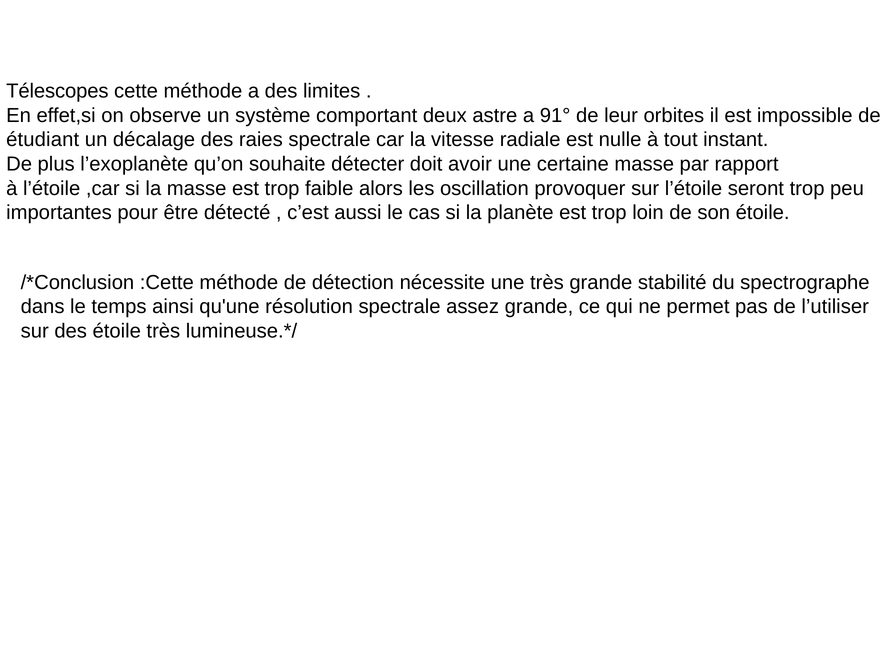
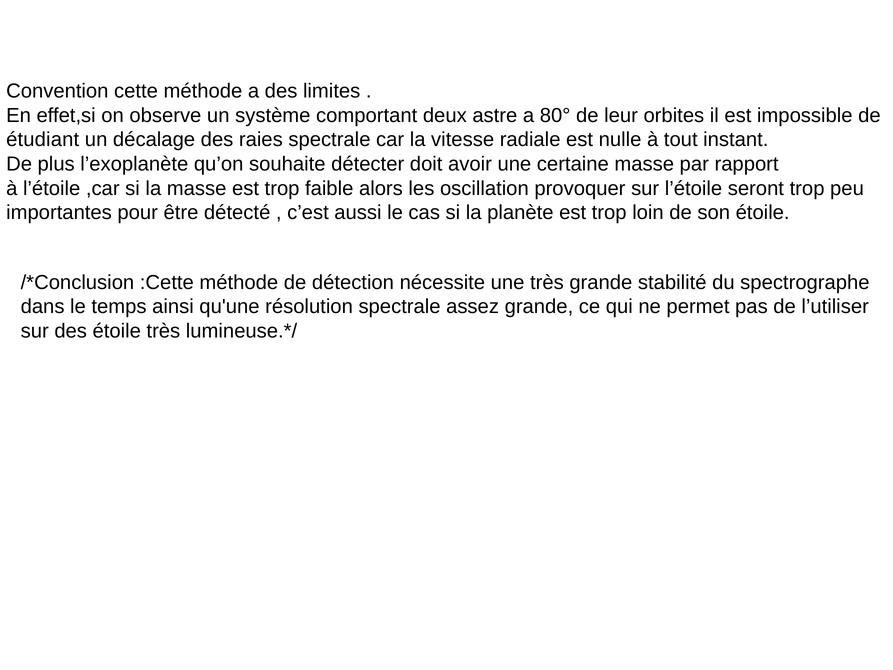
Télescopes: Télescopes -> Convention (57, 91)
91°: 91° -> 80° (555, 115)
